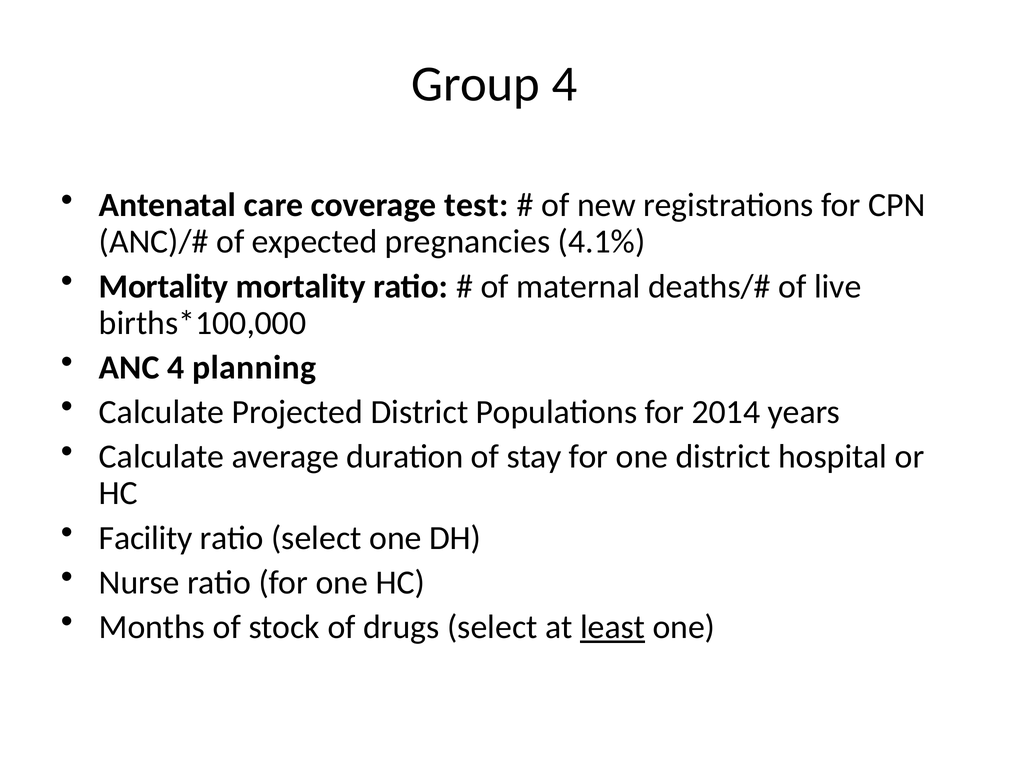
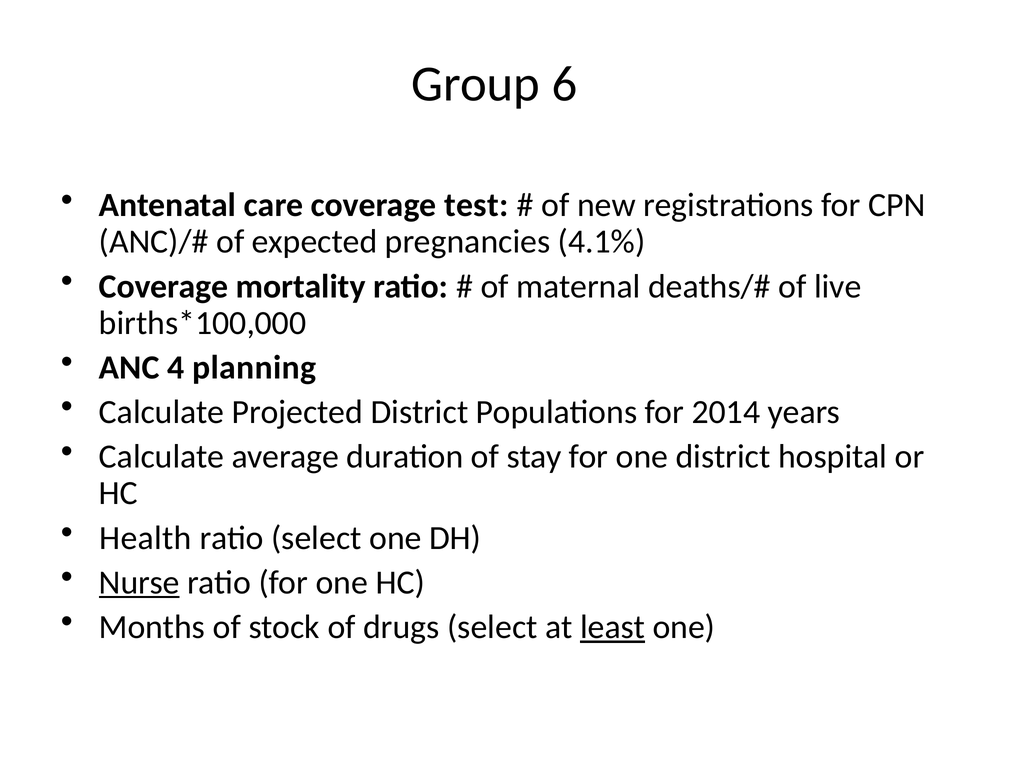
Group 4: 4 -> 6 (564, 84)
Mortality: Mortality -> Coverage (164, 286)
Facility: Facility -> Health (145, 538)
Nurse underline: none -> present (139, 582)
